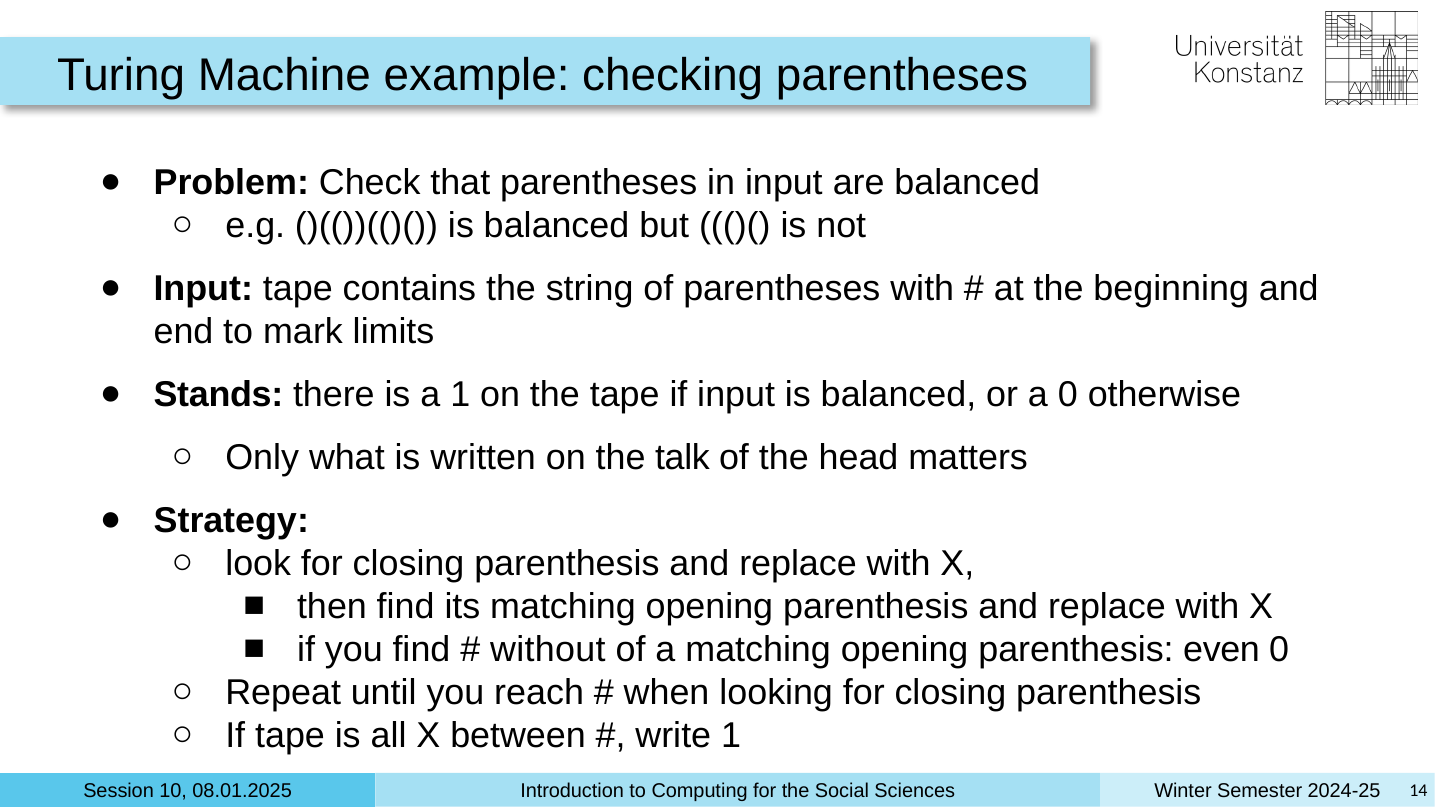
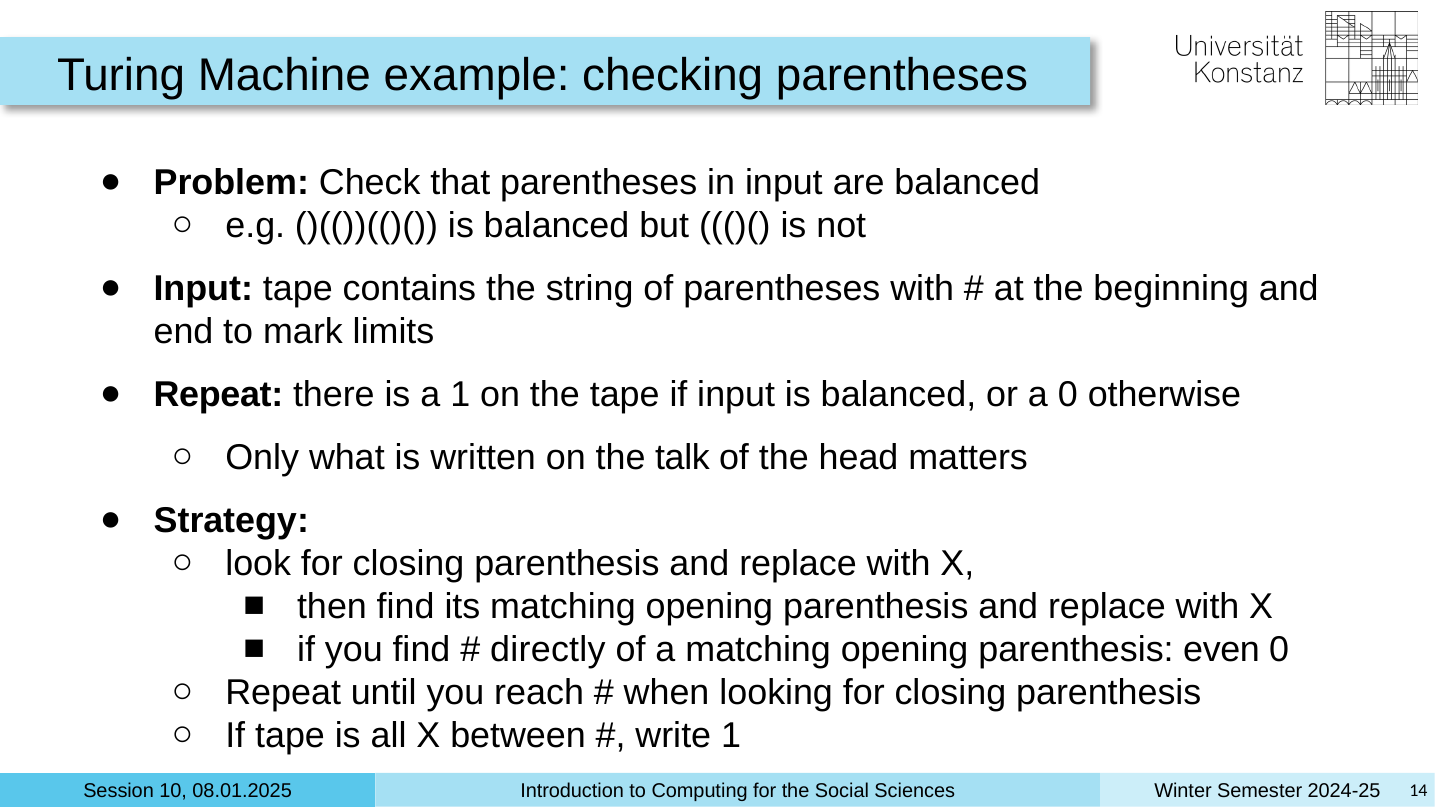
Stands: Stands -> Repeat (218, 395)
without: without -> directly (548, 650)
